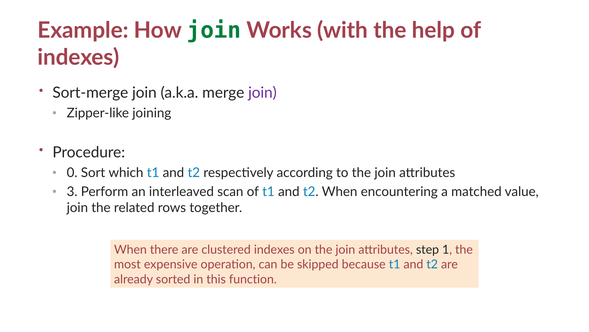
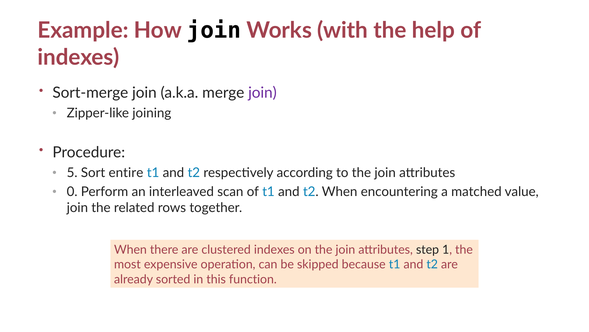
join colour: green -> black (214, 30)
0: 0 -> 5 (72, 172)
which: which -> entire (126, 172)
3: 3 -> 0 (72, 191)
